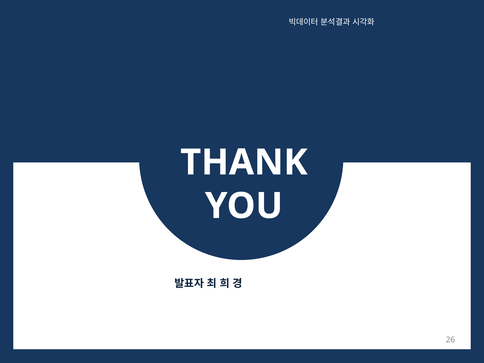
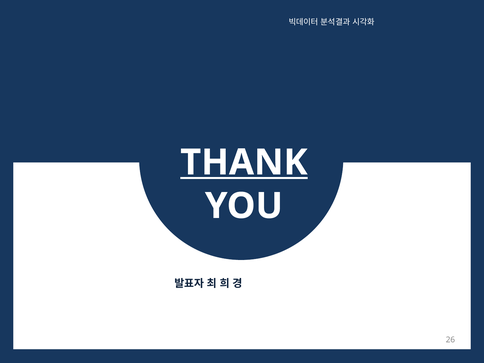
THANK underline: none -> present (244, 162)
